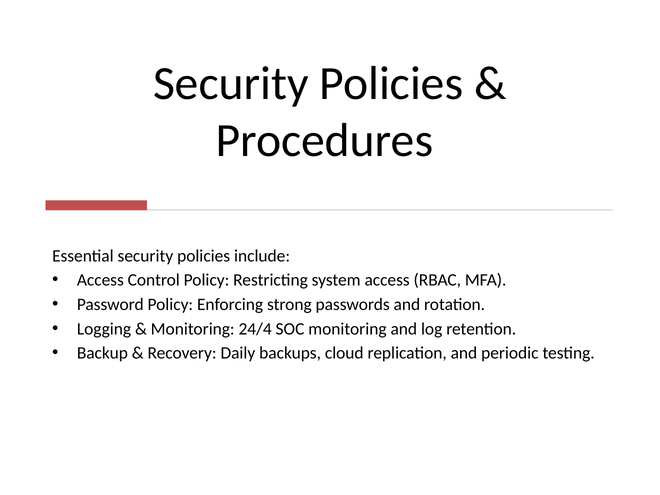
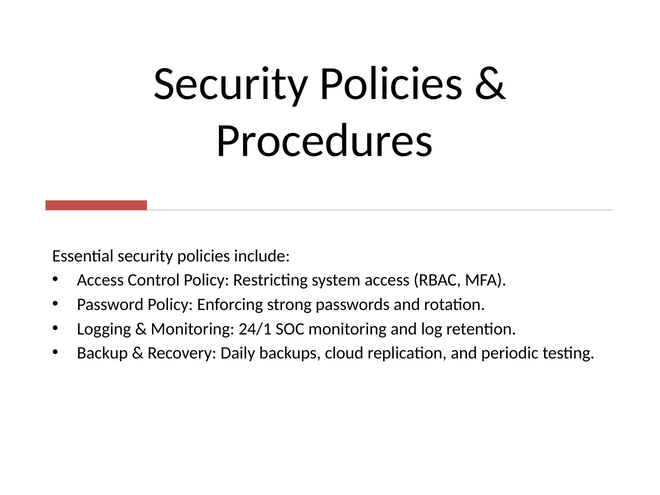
24/4: 24/4 -> 24/1 (255, 329)
